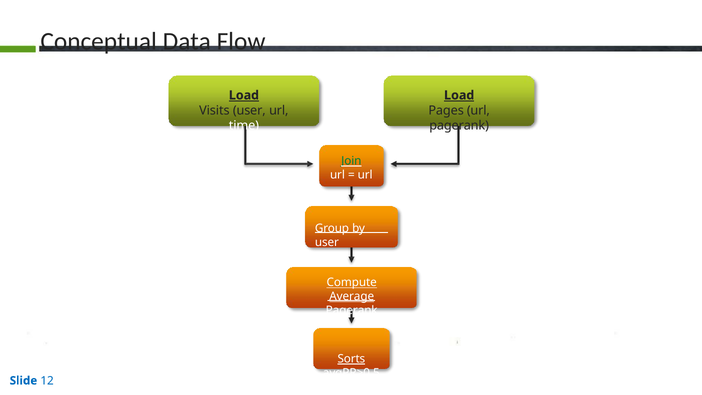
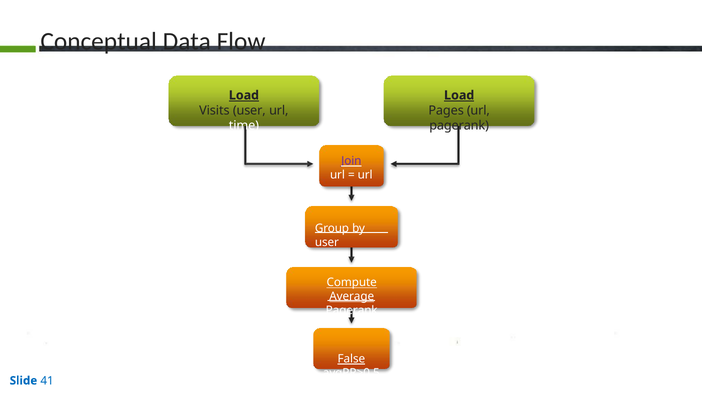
Join colour: green -> purple (351, 161)
Sorts: Sorts -> False (351, 359)
12: 12 -> 41 (47, 381)
